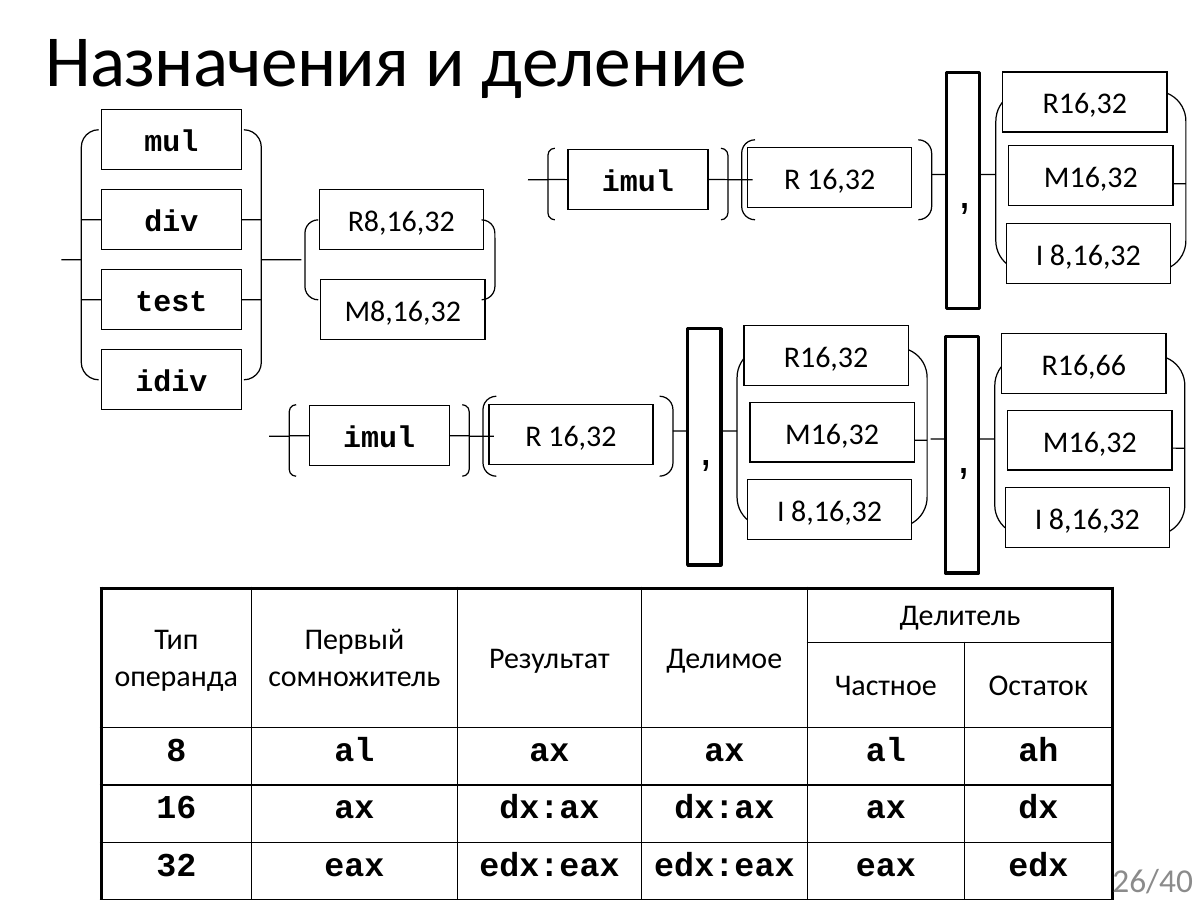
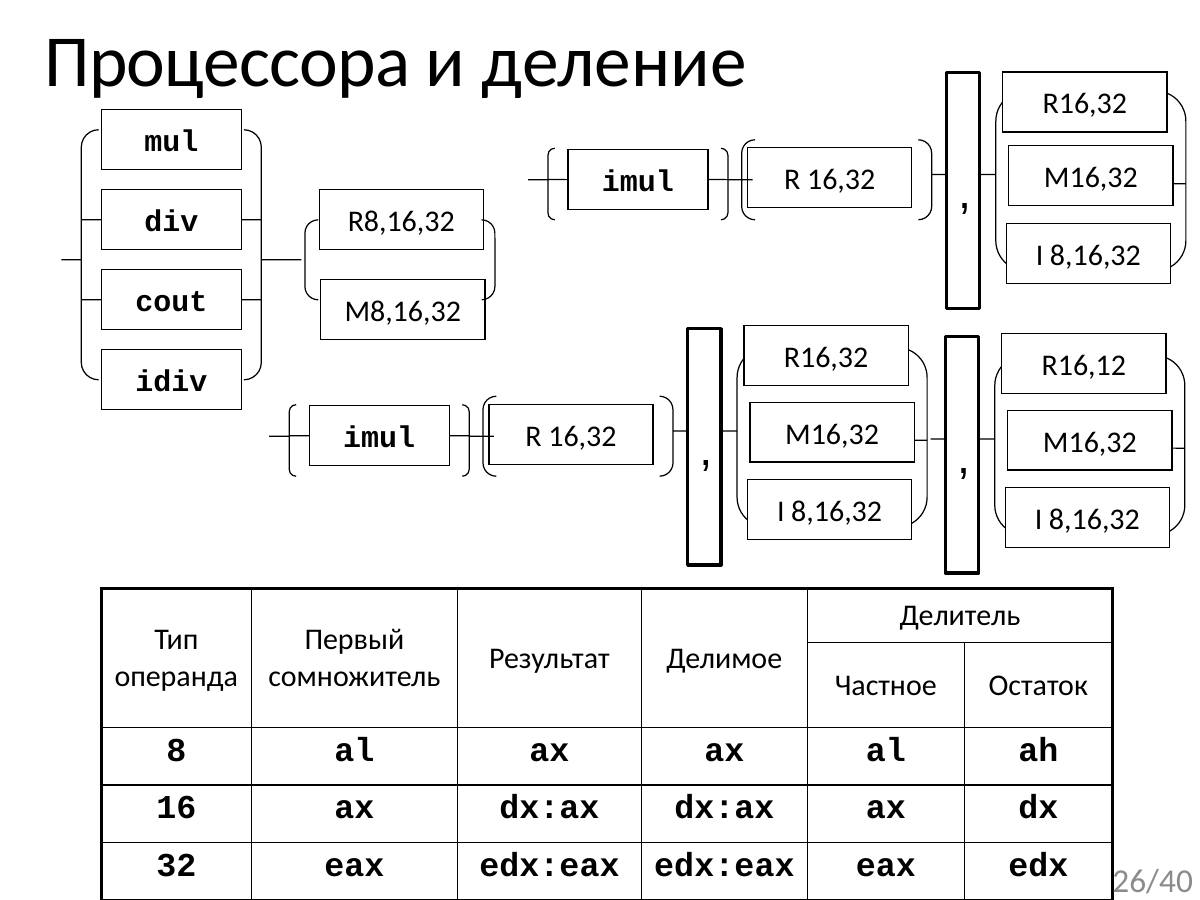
Назначения: Назначения -> Процессора (227, 62)
test: test -> cout (171, 302)
R16,66: R16,66 -> R16,12 (1084, 365)
